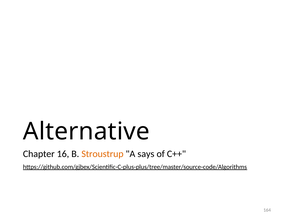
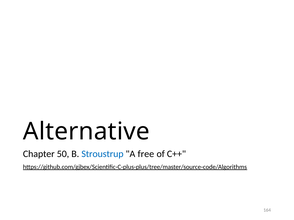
16: 16 -> 50 (63, 154)
Stroustrup colour: orange -> blue (102, 154)
says: says -> free (146, 154)
